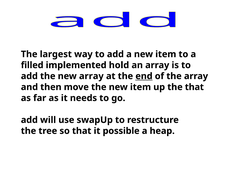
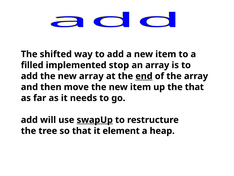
largest: largest -> shifted (56, 54)
hold: hold -> stop (119, 65)
swapUp underline: none -> present (95, 120)
possible: possible -> element (121, 131)
